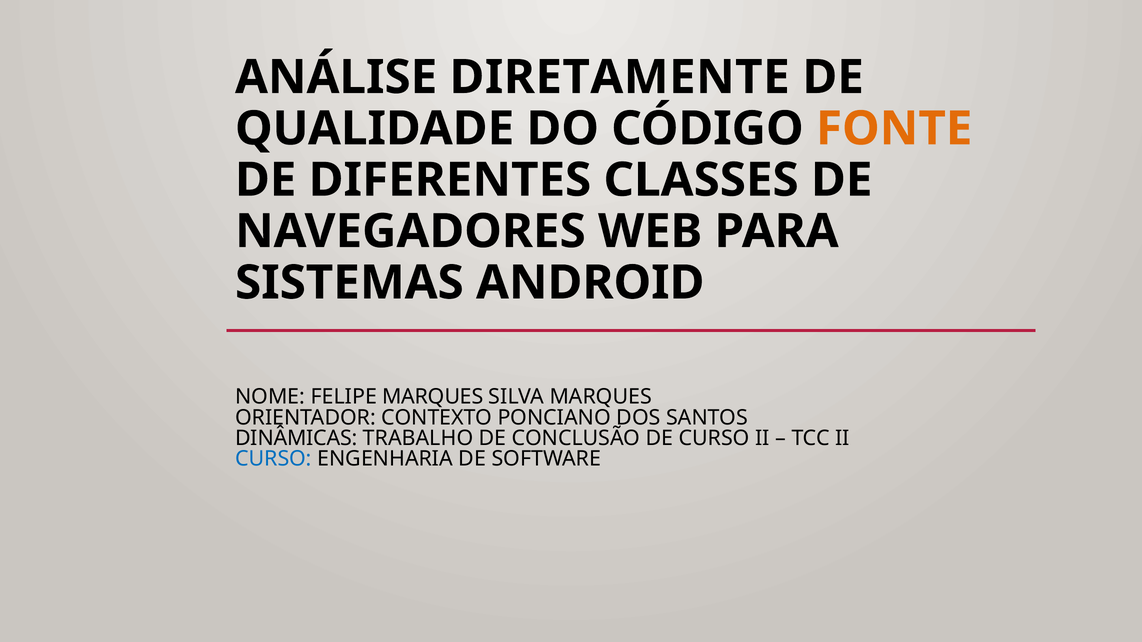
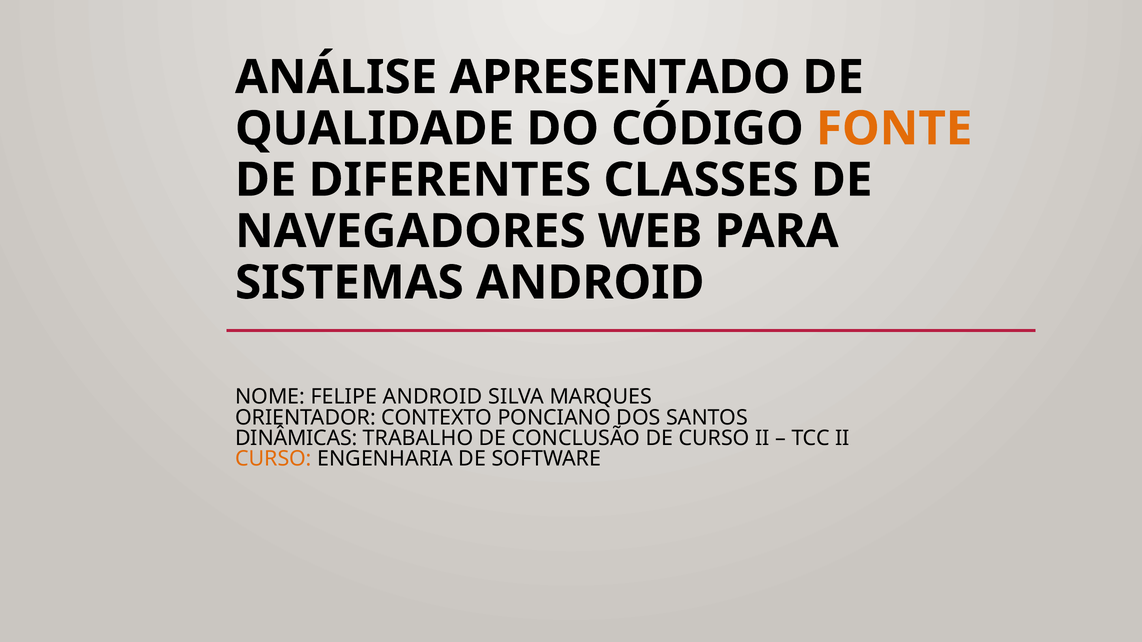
DIRETAMENTE: DIRETAMENTE -> APRESENTADO (620, 77)
FELIPE MARQUES: MARQUES -> ANDROID (433, 397)
CURSO colour: blue -> orange (273, 459)
